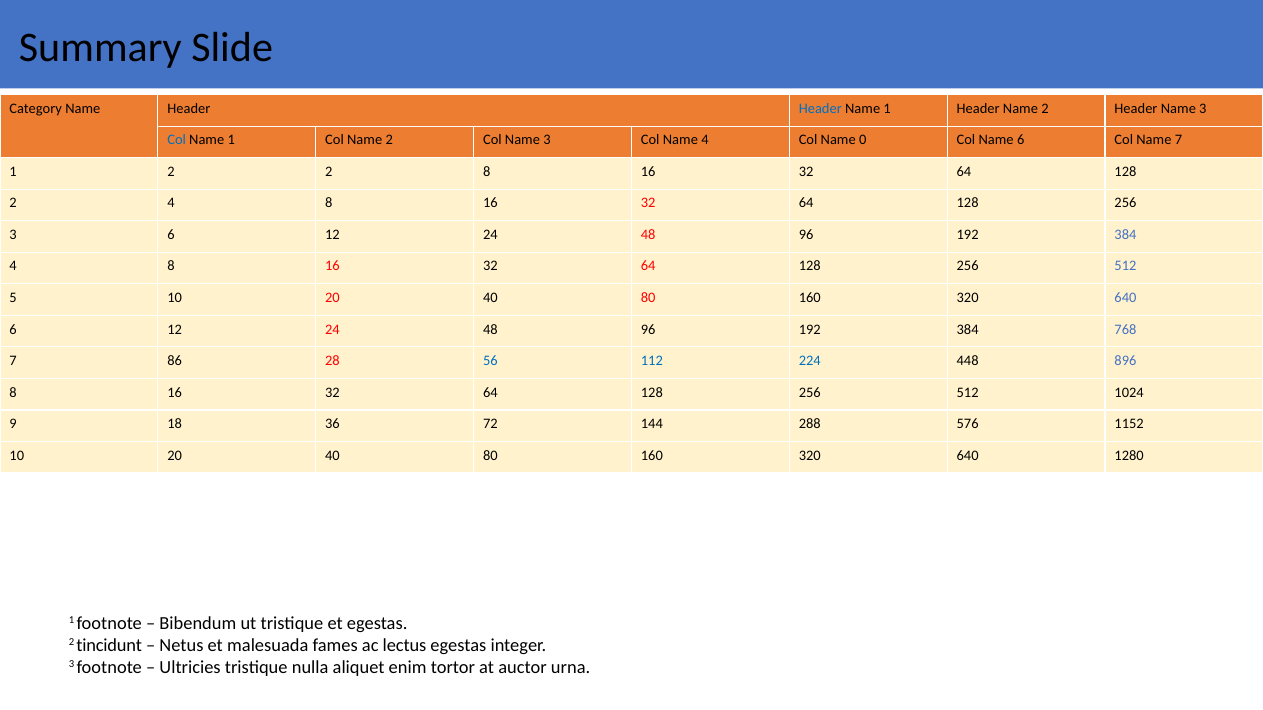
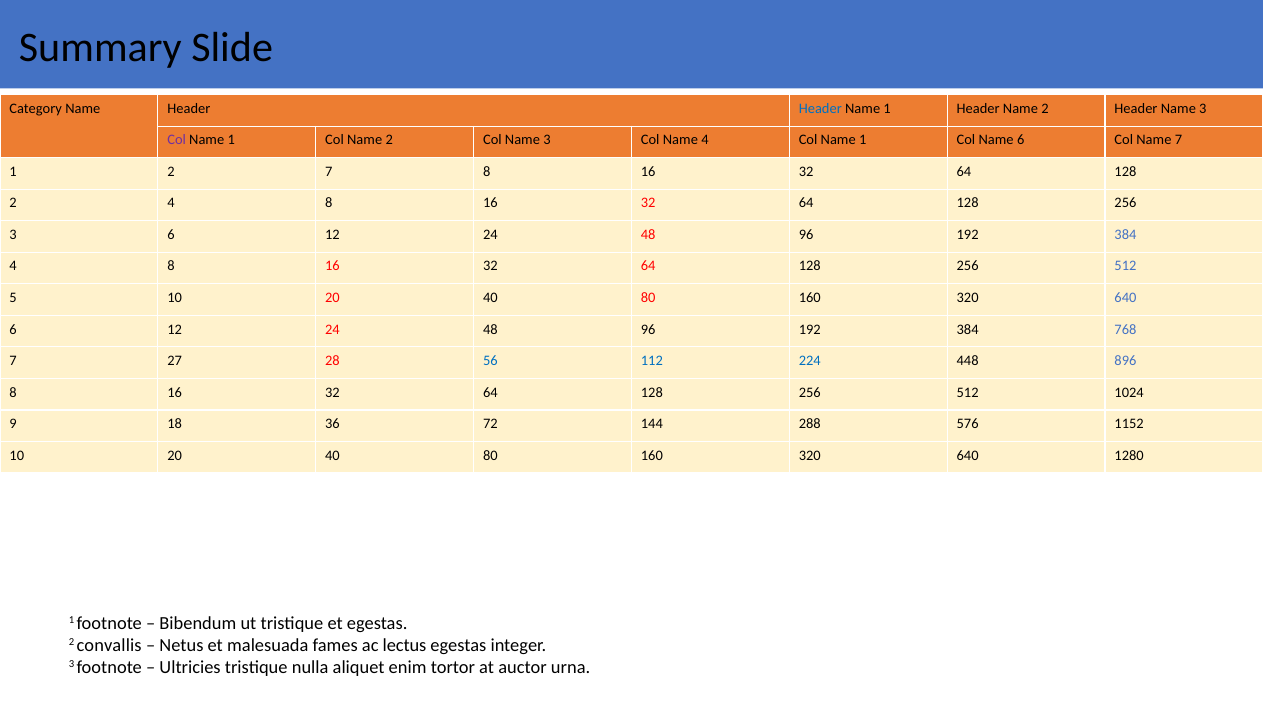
Col colour: blue -> purple (177, 140)
4 Col Name 0: 0 -> 1 (863, 140)
2 2: 2 -> 7 (329, 172)
86: 86 -> 27 (175, 361)
tincidunt: tincidunt -> convallis (109, 645)
